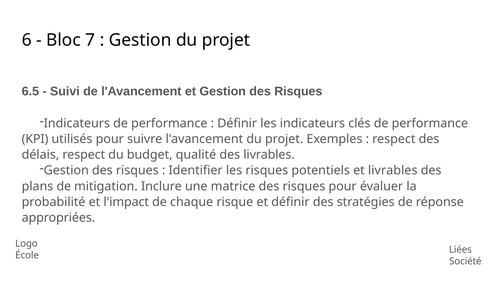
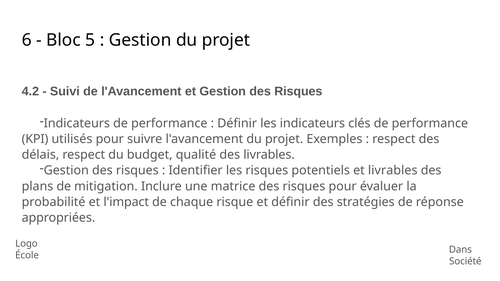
7: 7 -> 5 (90, 40)
6.5: 6.5 -> 4.2 (30, 91)
Liées: Liées -> Dans (460, 250)
